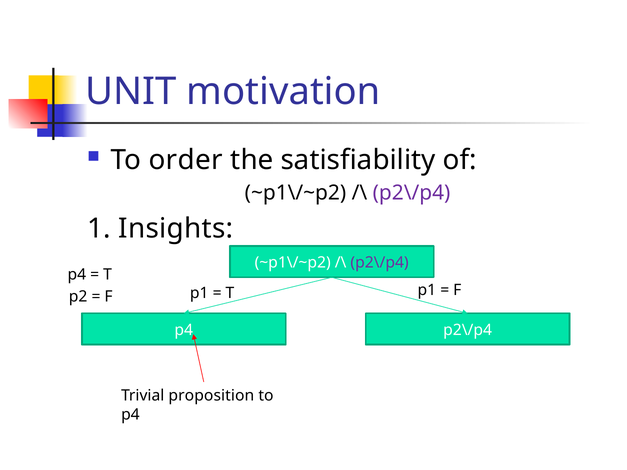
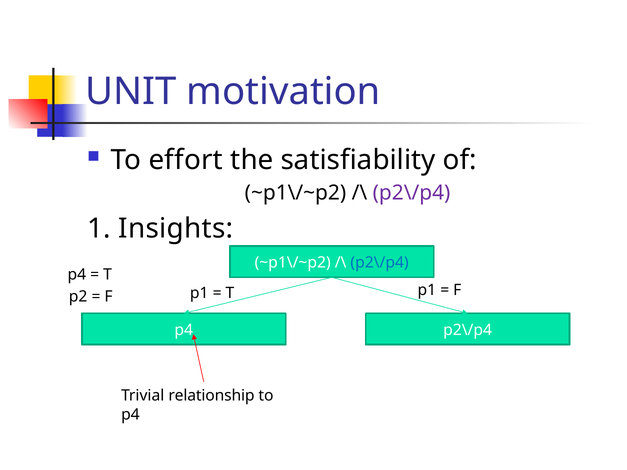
order: order -> effort (186, 160)
p2\/p4 colour: purple -> blue (380, 263)
proposition: proposition -> relationship (211, 396)
